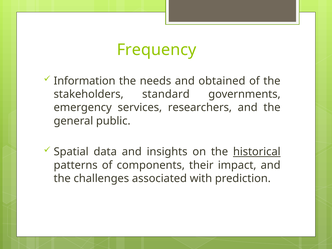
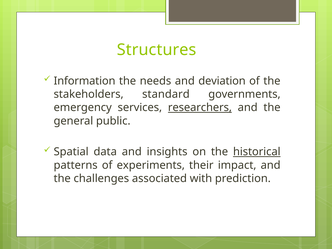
Frequency: Frequency -> Structures (157, 50)
obtained: obtained -> deviation (222, 81)
researchers underline: none -> present (200, 108)
components: components -> experiments (151, 165)
